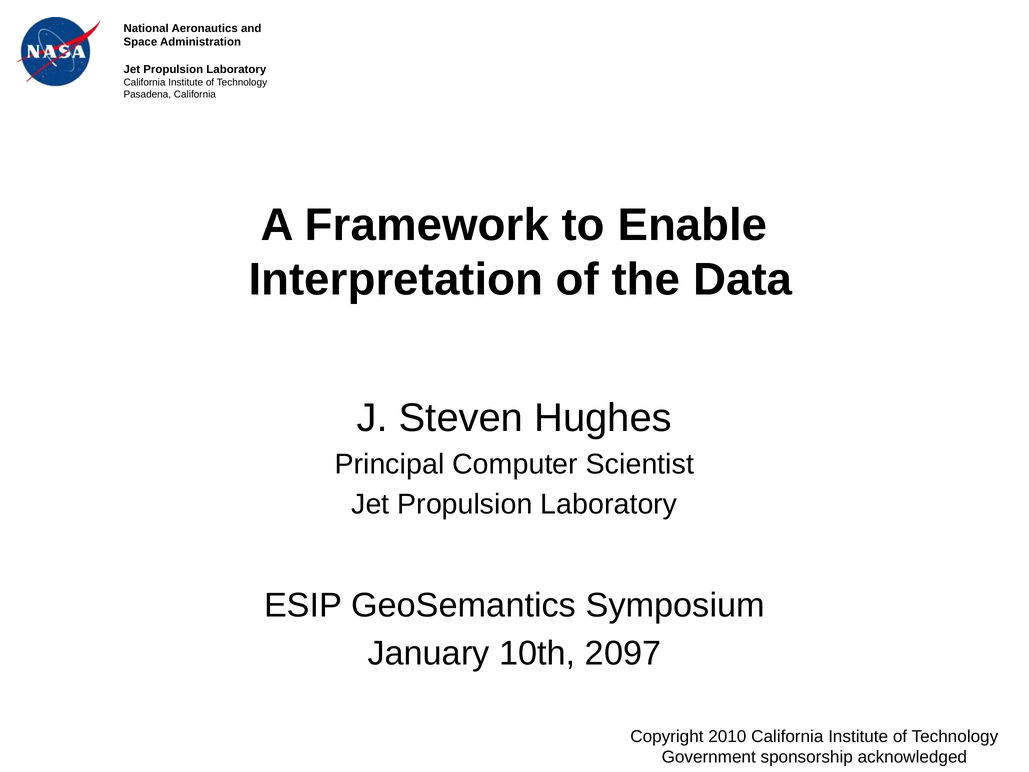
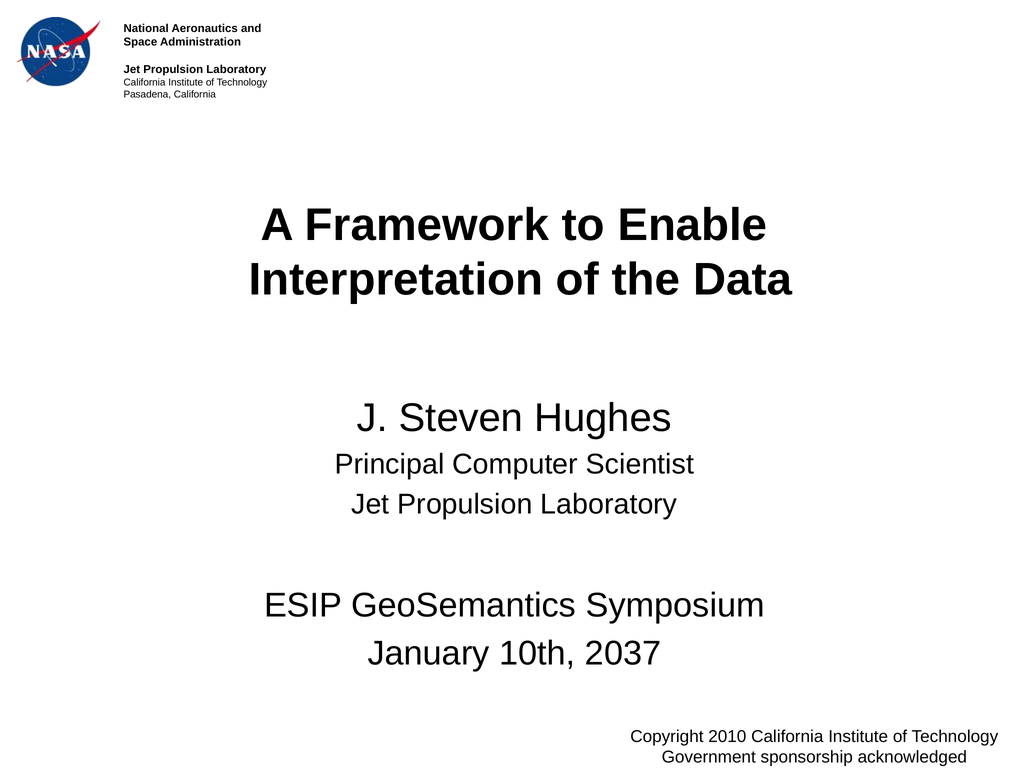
2097: 2097 -> 2037 (623, 653)
